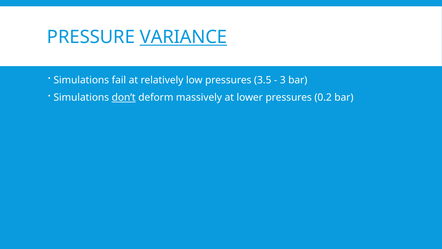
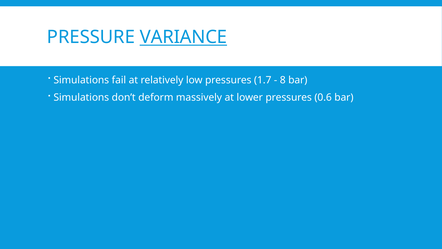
3.5: 3.5 -> 1.7 (263, 80)
3: 3 -> 8 (283, 80)
don’t underline: present -> none (124, 97)
0.2: 0.2 -> 0.6 (323, 97)
